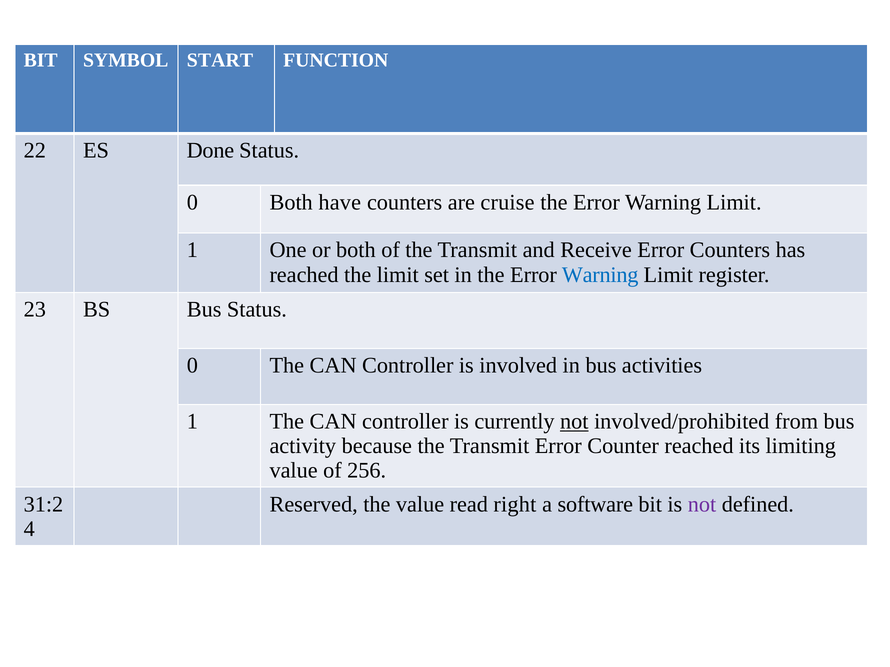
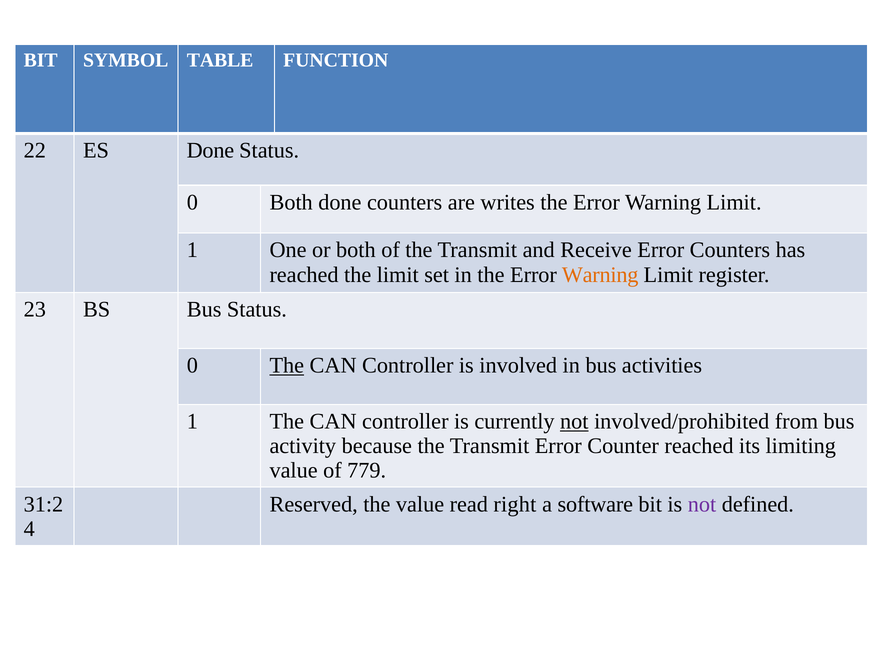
START: START -> TABLE (220, 60)
Both have: have -> done (340, 202)
cruise: cruise -> writes (508, 202)
Warning colour: blue -> orange (600, 275)
The underline: none -> present (287, 366)
256: 256 -> 779 (367, 471)
